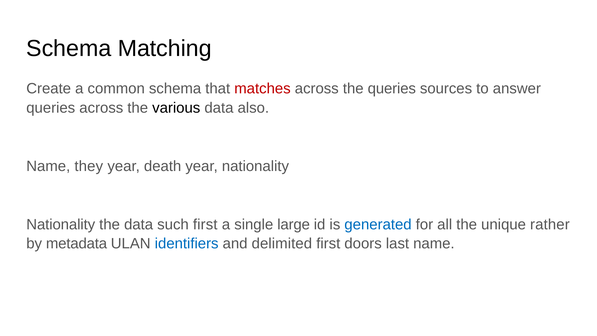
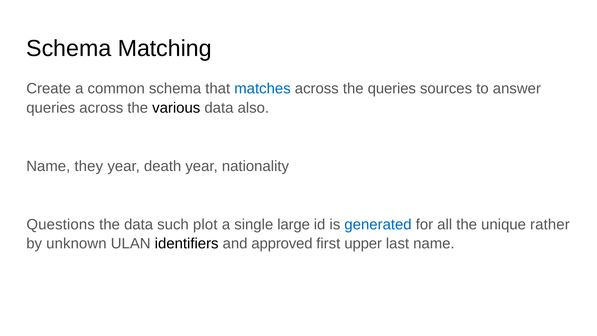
matches colour: red -> blue (262, 89)
Nationality: Nationality -> Questions (61, 224)
such first: first -> plot (205, 224)
metadata: metadata -> unknown (76, 244)
identifiers colour: blue -> black (187, 244)
delimited: delimited -> approved (282, 244)
doors: doors -> upper (363, 244)
